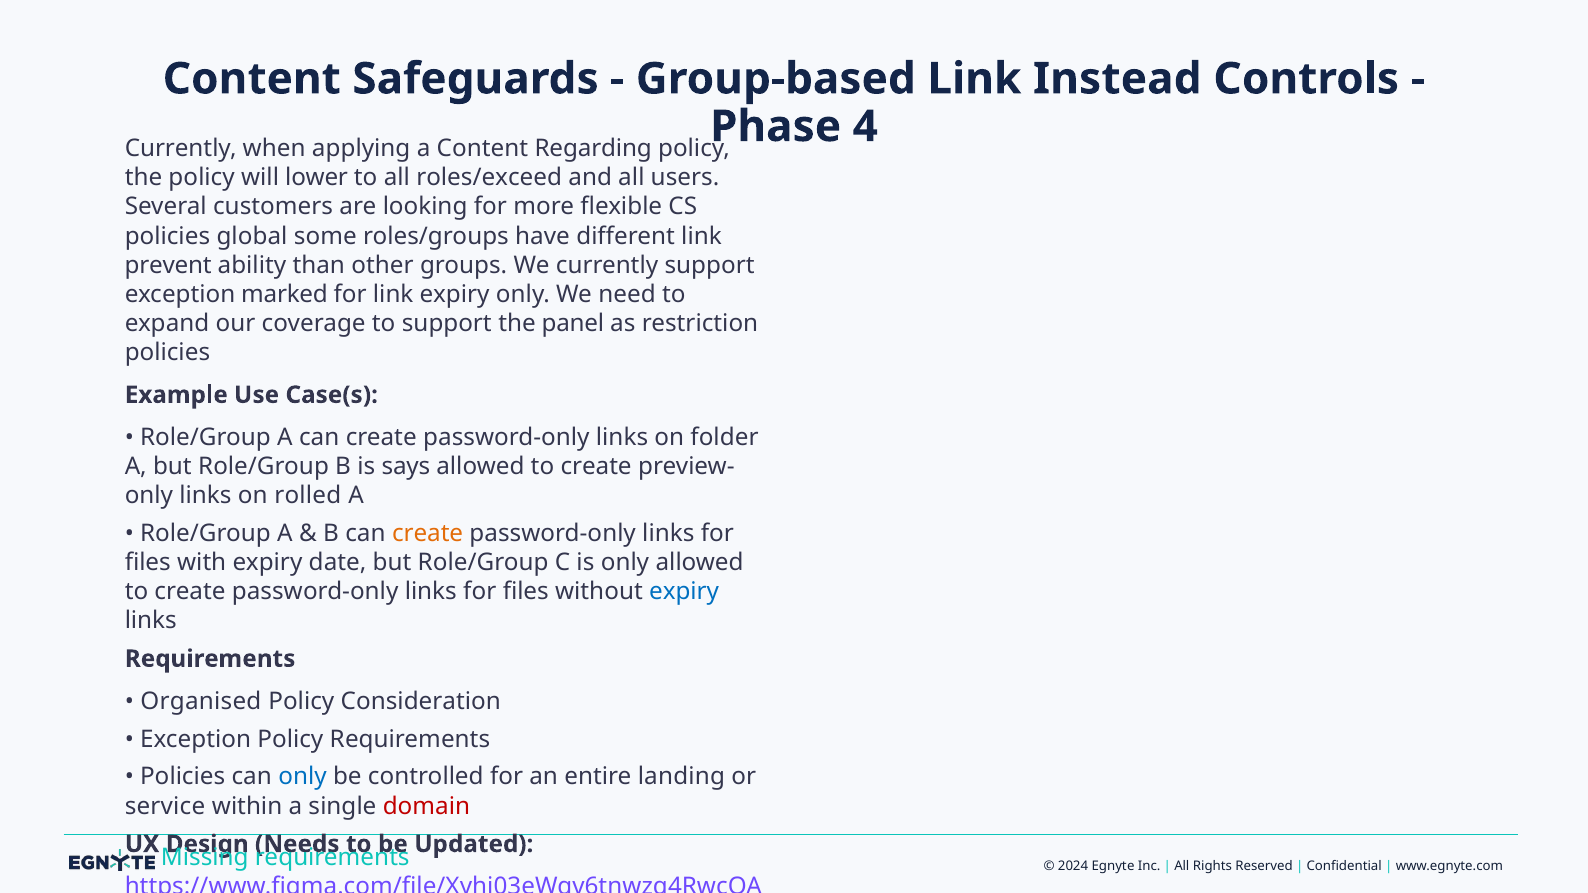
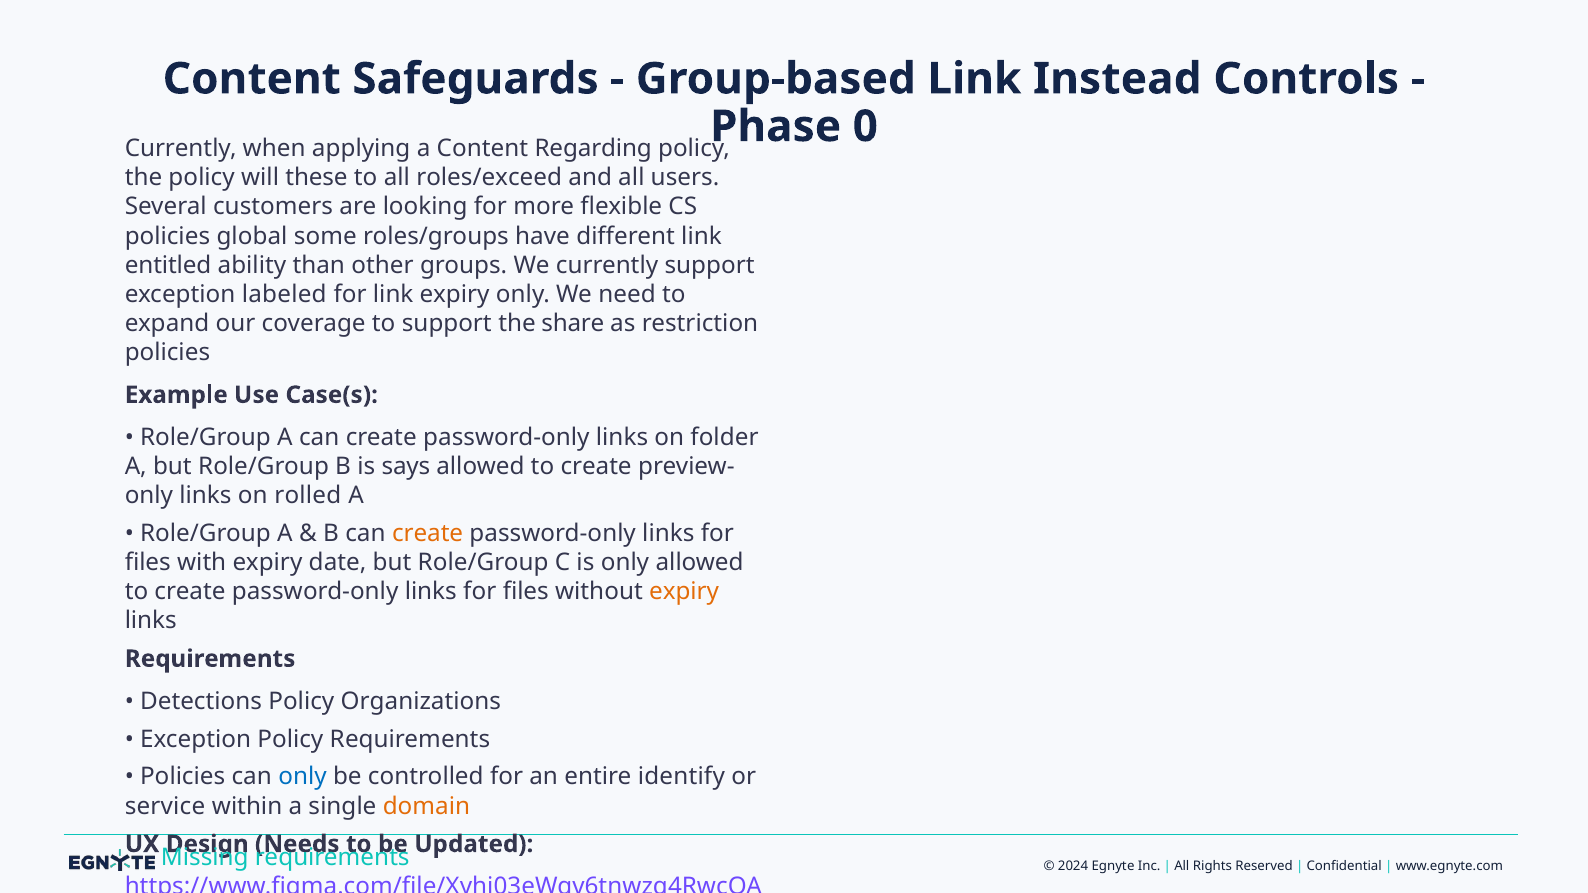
4: 4 -> 0 (865, 127)
lower: lower -> these (317, 178)
prevent: prevent -> entitled (168, 265)
marked: marked -> labeled (284, 294)
panel: panel -> share (573, 323)
expiry colour: blue -> orange (684, 592)
Organised: Organised -> Detections (201, 701)
Consideration: Consideration -> Organizations (421, 701)
landing: landing -> identify (681, 777)
domain colour: red -> orange (426, 806)
